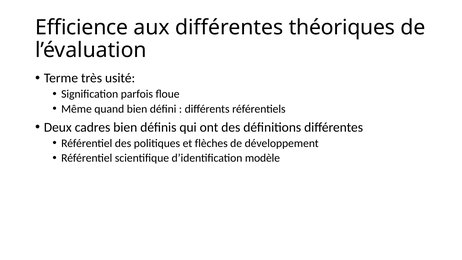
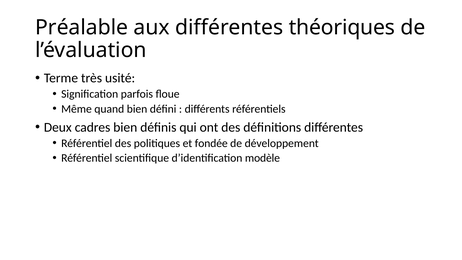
Efficience: Efficience -> Préalable (82, 27)
flèches: flèches -> fondée (211, 143)
